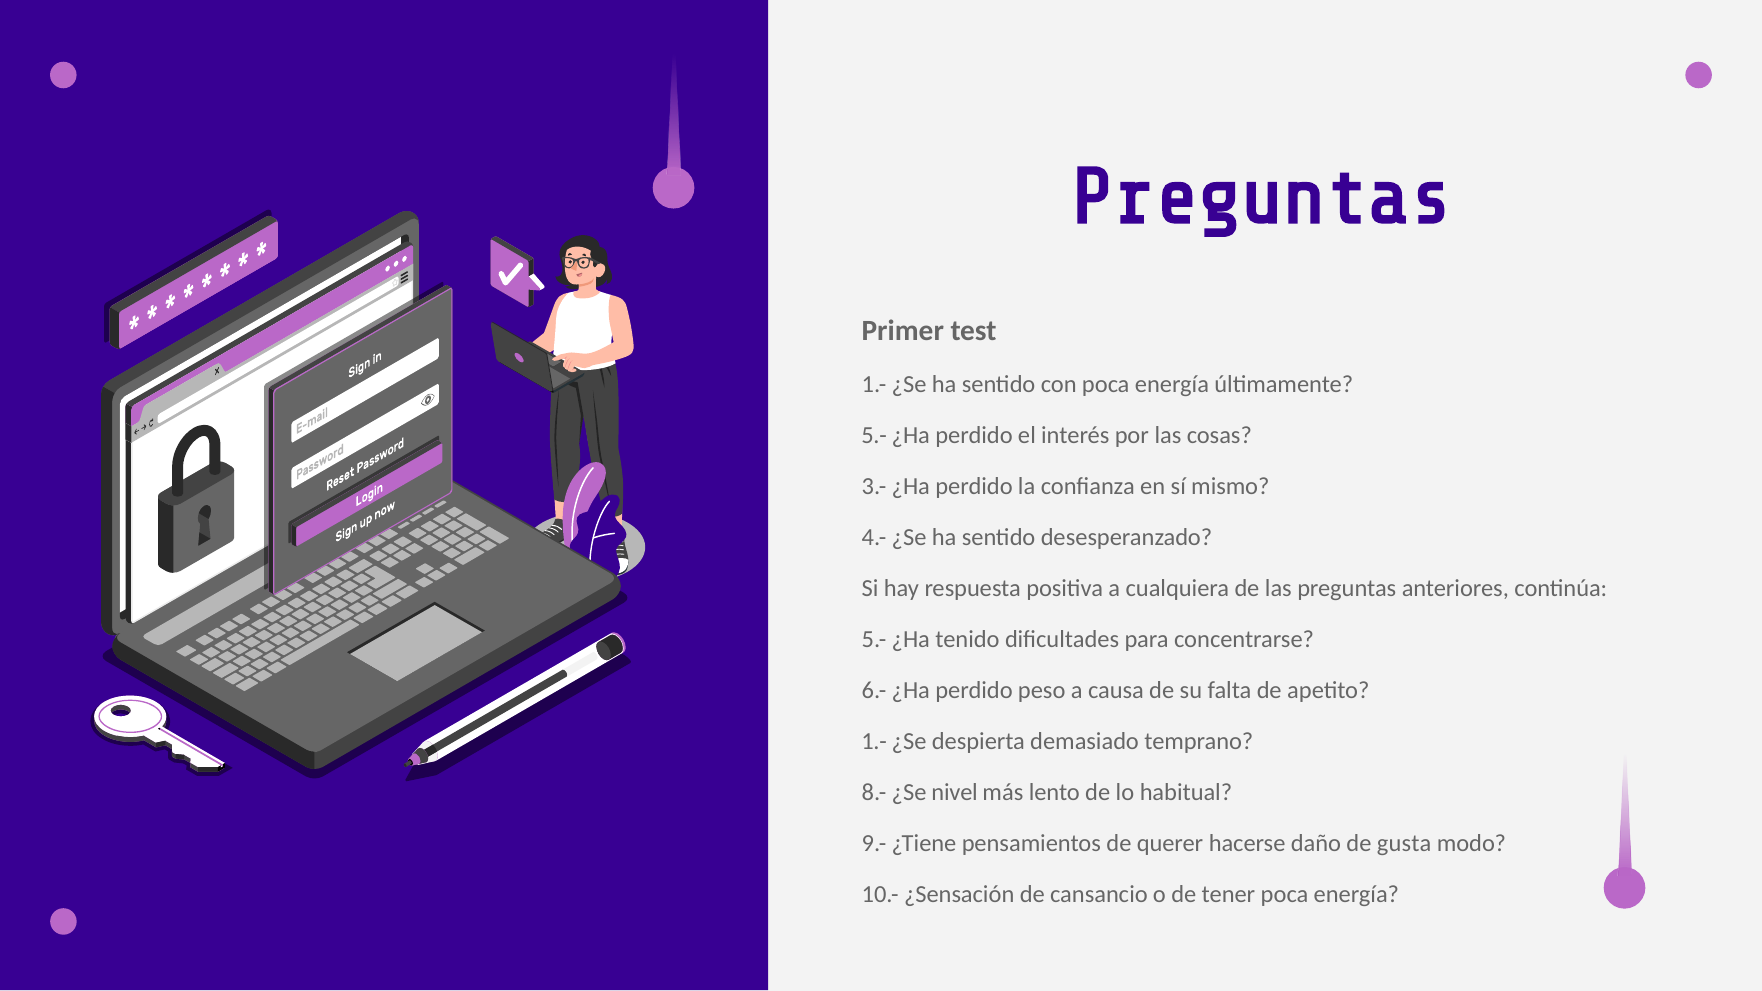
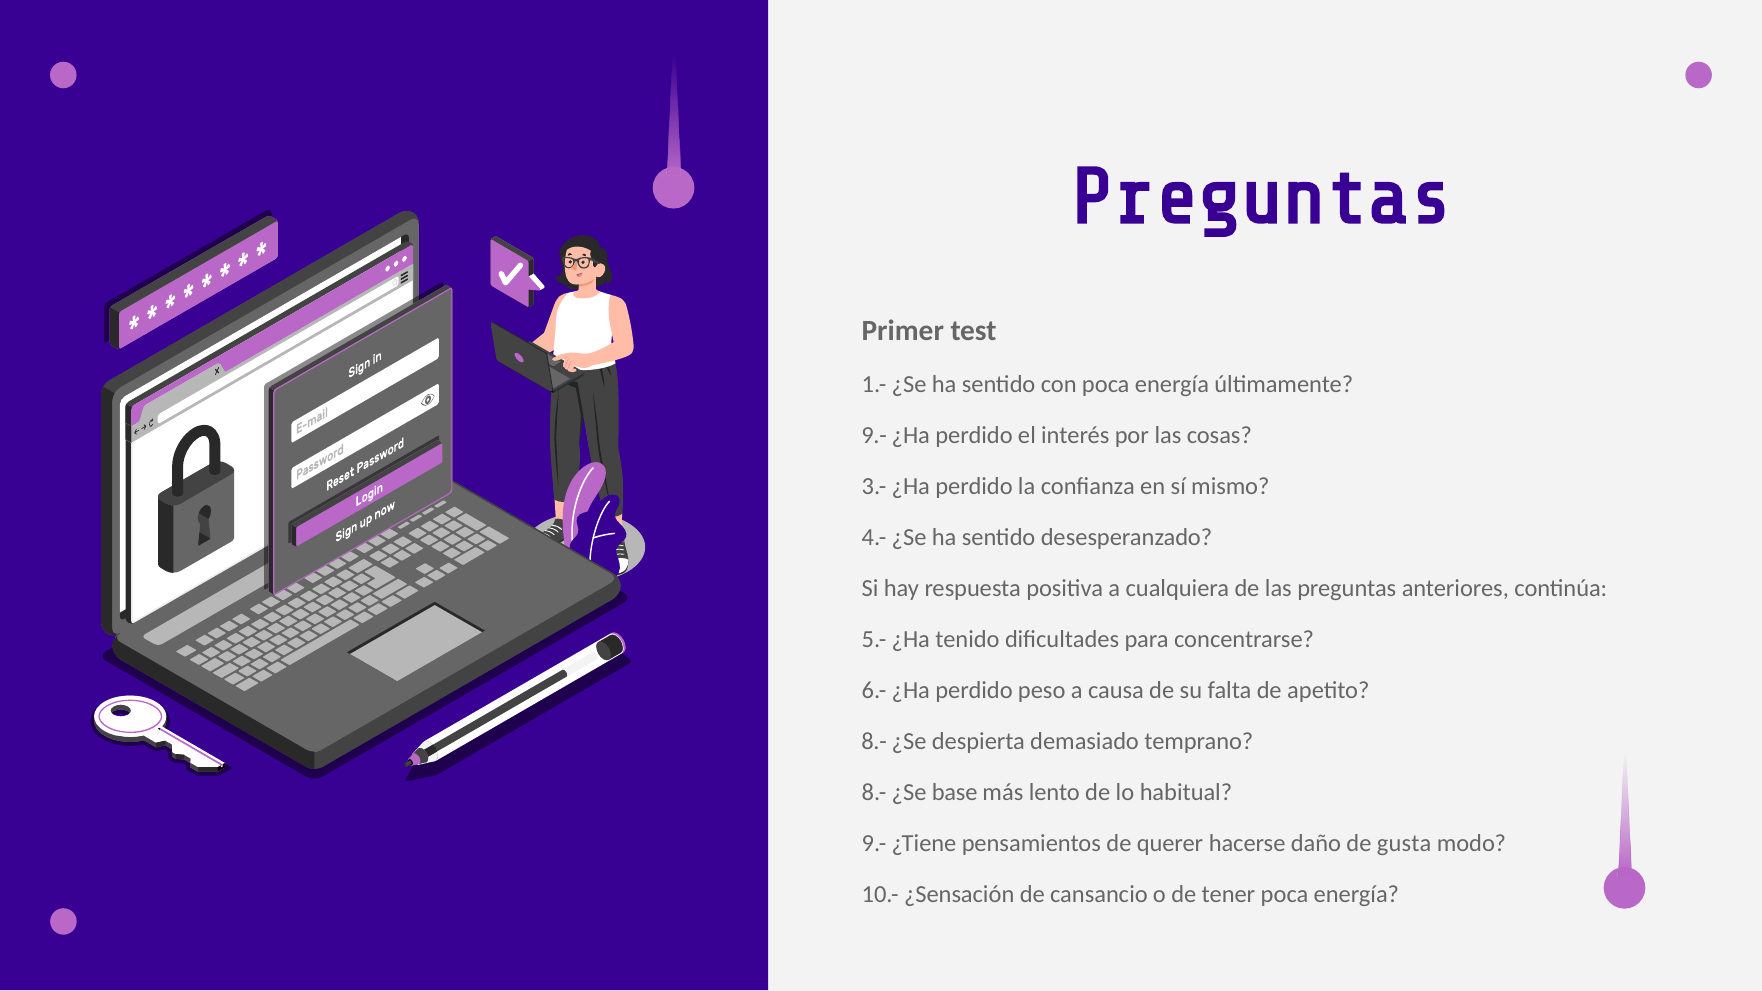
5.-: 5.- -> 9.- (874, 435)
1.-: 1.- -> 8.- (874, 741)
nivel: nivel -> base (955, 792)
